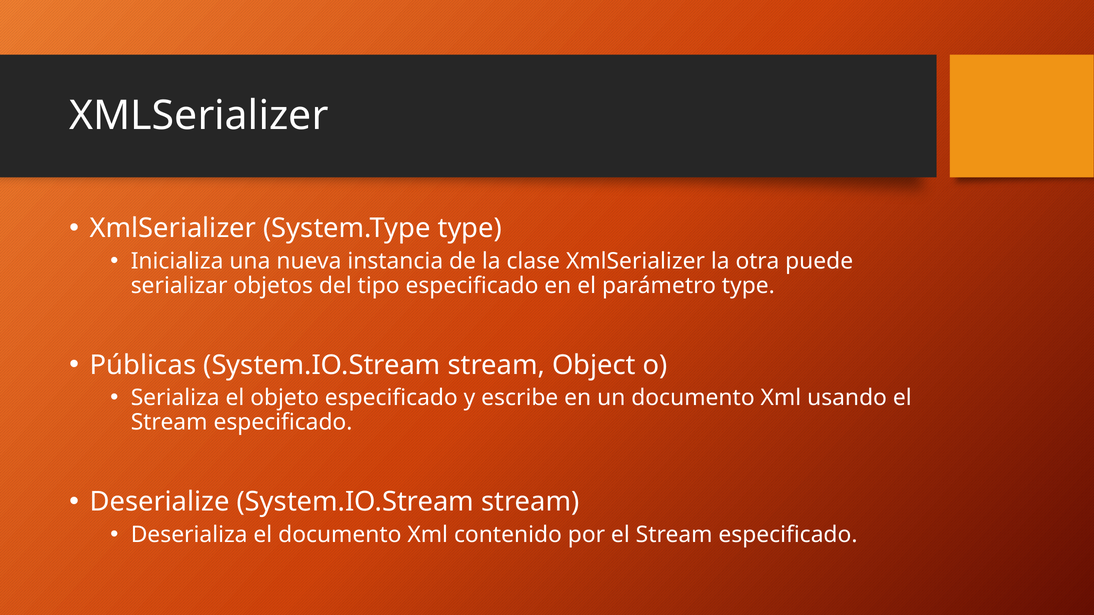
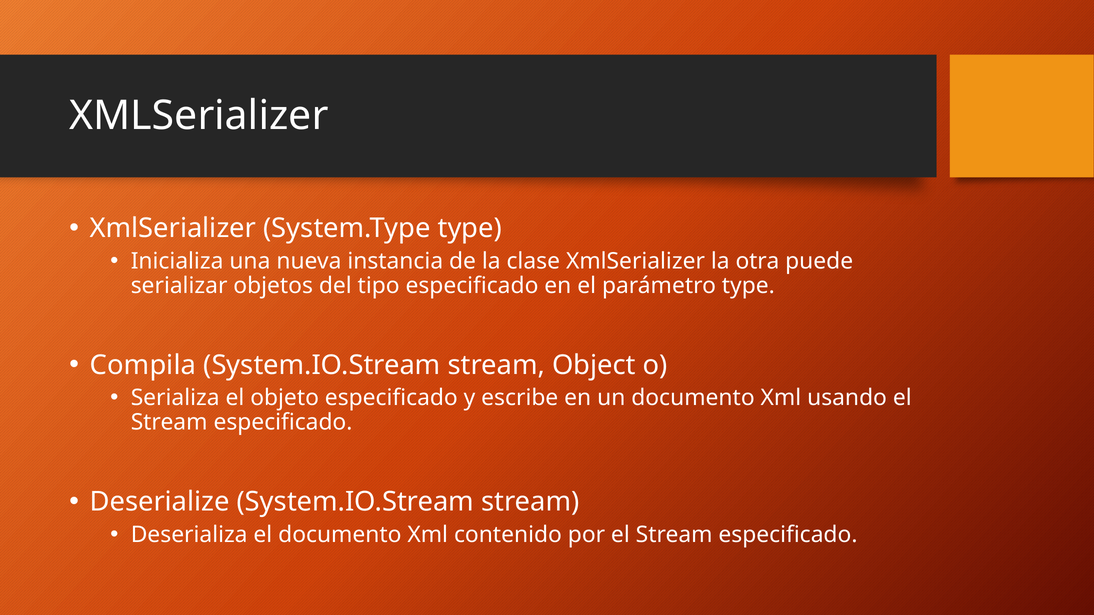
Públicas: Públicas -> Compila (143, 365)
